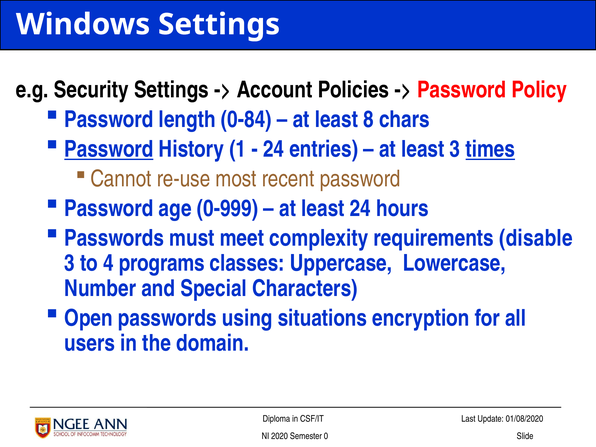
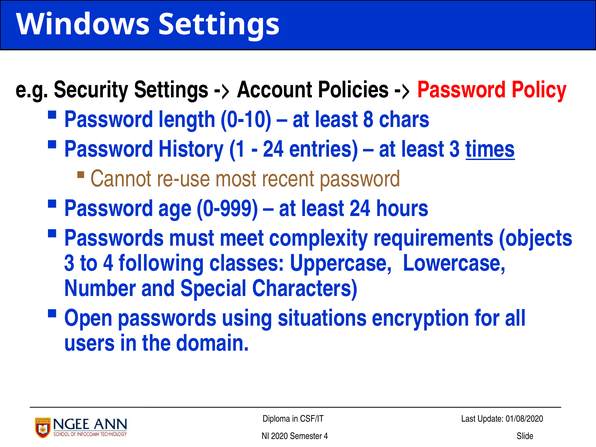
0-84: 0-84 -> 0-10 (246, 120)
Password underline: present -> none (109, 149)
disable: disable -> objects (536, 238)
programs: programs -> following (161, 263)
0: 0 -> 4 (326, 436)
